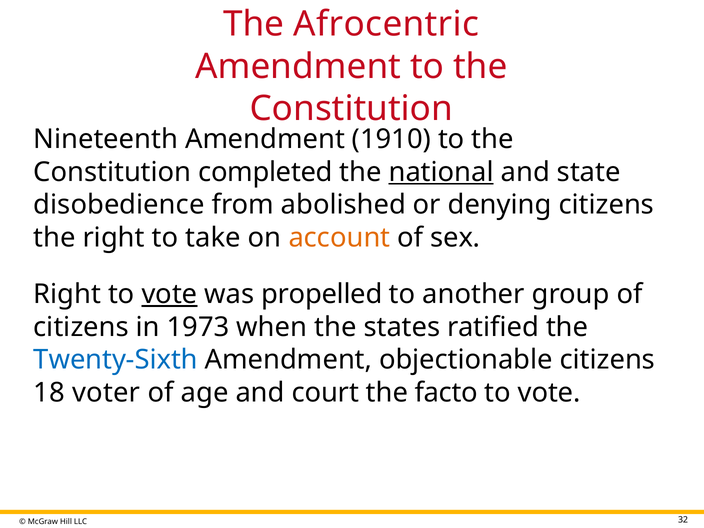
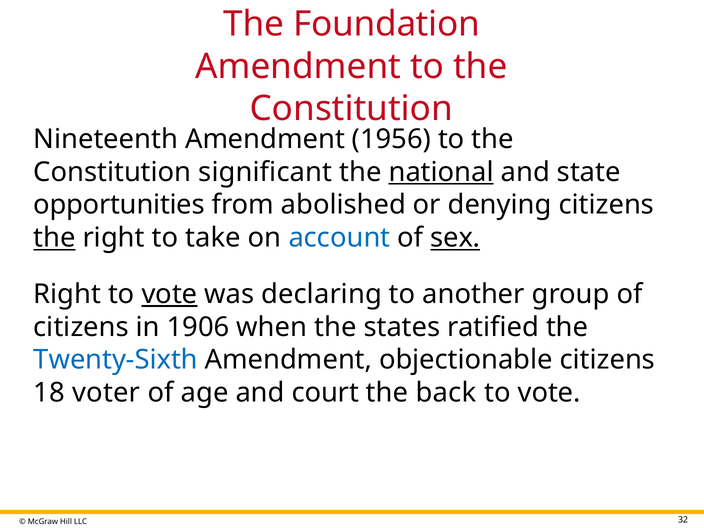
Afrocentric: Afrocentric -> Foundation (387, 24)
1910: 1910 -> 1956 (391, 139)
completed: completed -> significant (265, 172)
disobedience: disobedience -> opportunities (119, 205)
the underline: none -> present (55, 238)
account colour: orange -> blue (339, 238)
sex underline: none -> present (455, 238)
propelled: propelled -> declaring (322, 294)
1973: 1973 -> 1906 (198, 327)
facto: facto -> back (446, 393)
